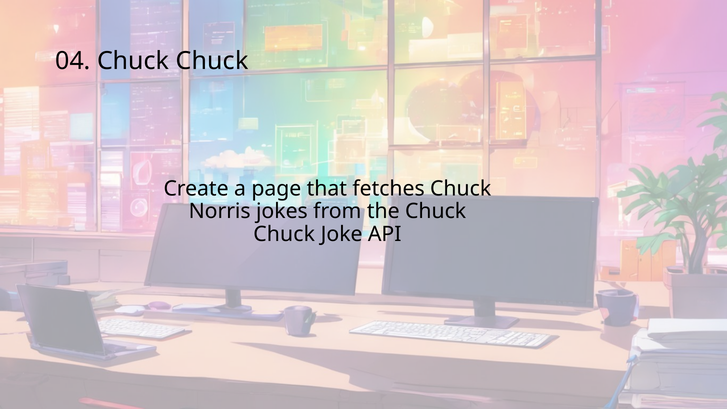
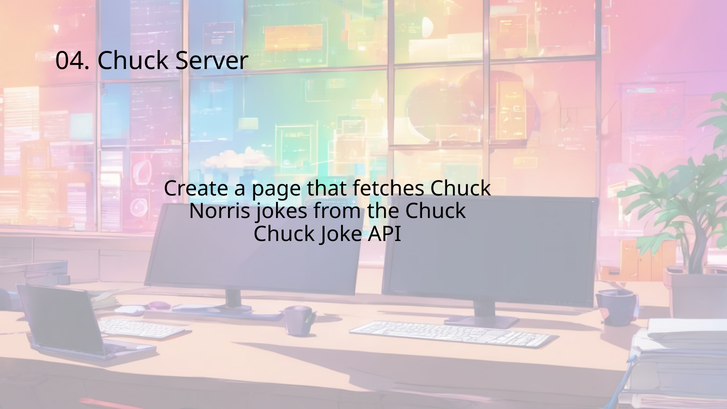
04 Chuck Chuck: Chuck -> Server (212, 61)
